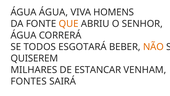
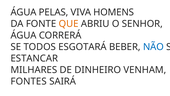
ÁGUA ÁGUA: ÁGUA -> PELAS (54, 12)
NÃO colour: orange -> blue (153, 47)
QUISEREM: QUISEREM -> ESTANCAR (34, 58)
ESTANCAR: ESTANCAR -> DINHEIRO (98, 70)
